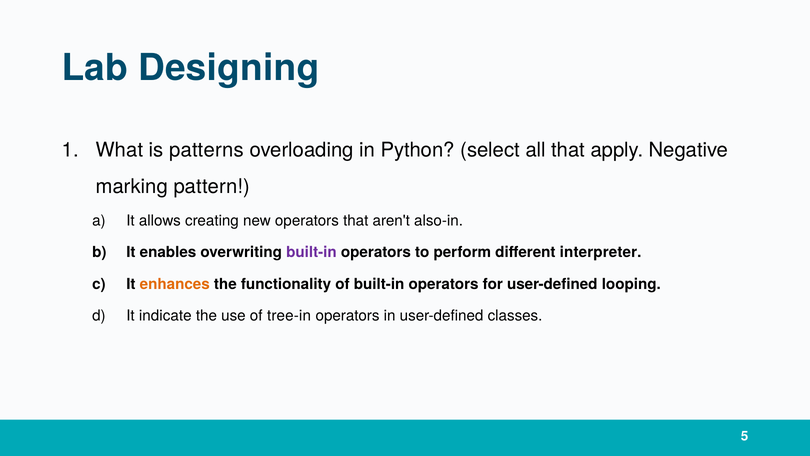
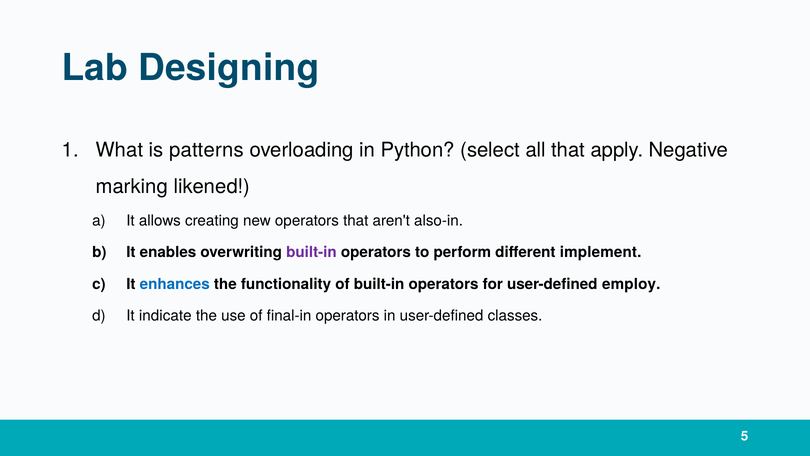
pattern: pattern -> likened (212, 186)
interpreter: interpreter -> implement (601, 252)
enhances colour: orange -> blue (175, 284)
looping: looping -> employ (631, 284)
tree-in: tree-in -> final-in (289, 315)
